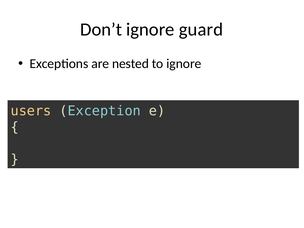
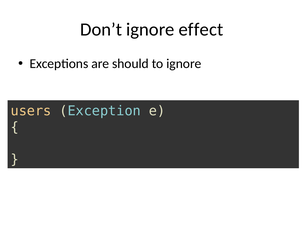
guard: guard -> effect (201, 29)
nested: nested -> should (130, 64)
